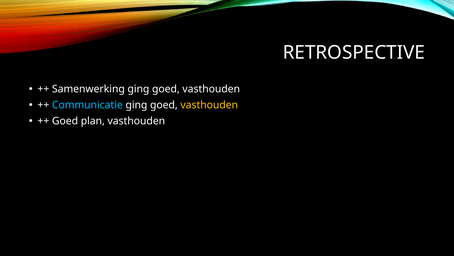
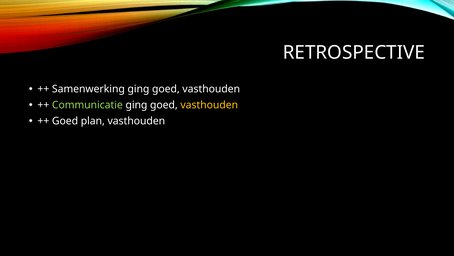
Communicatie colour: light blue -> light green (87, 105)
